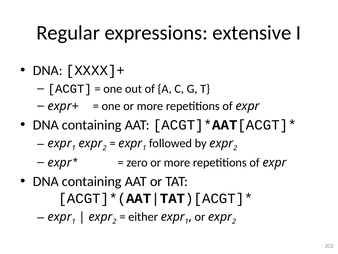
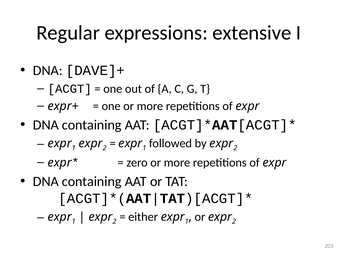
XXXX]+: XXXX]+ -> DAVE]+ (95, 70)
